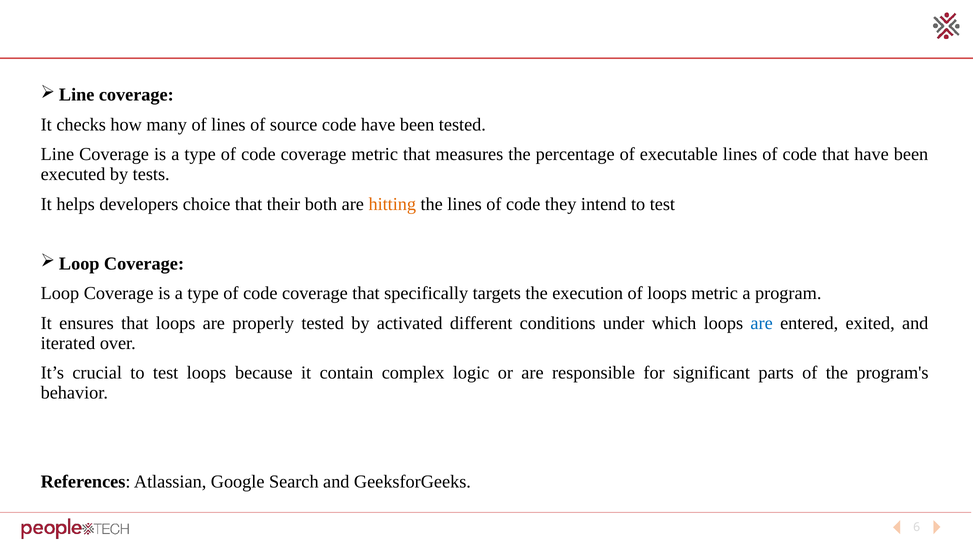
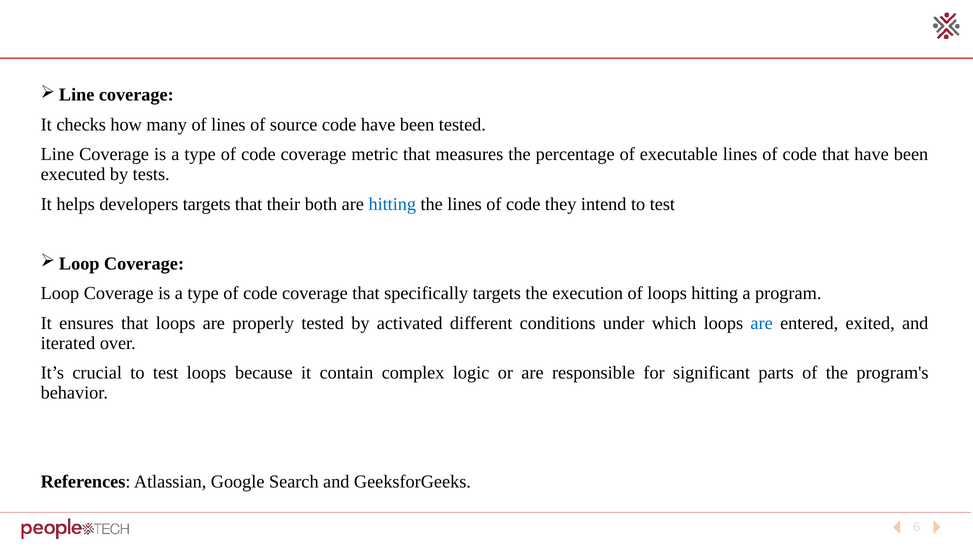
developers choice: choice -> targets (207, 204)
hitting colour: orange -> blue (392, 204)
loops metric: metric -> hitting (715, 294)
